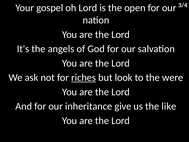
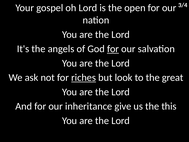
for underline: none -> present (113, 49)
were: were -> great (173, 77)
like: like -> this (169, 106)
